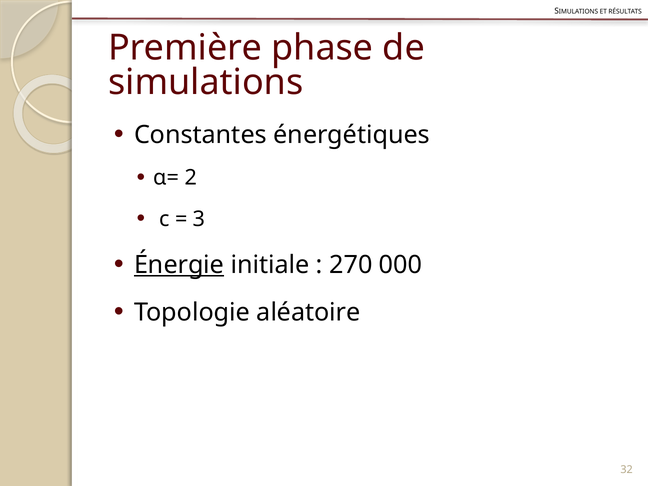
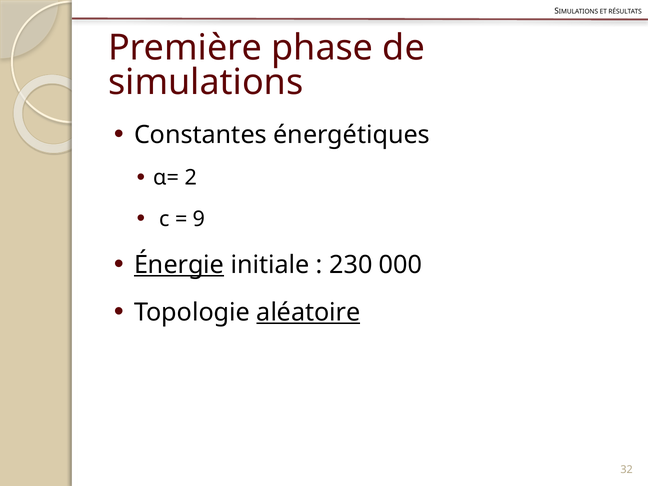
3: 3 -> 9 (199, 219)
270: 270 -> 230 (351, 265)
aléatoire underline: none -> present (308, 312)
